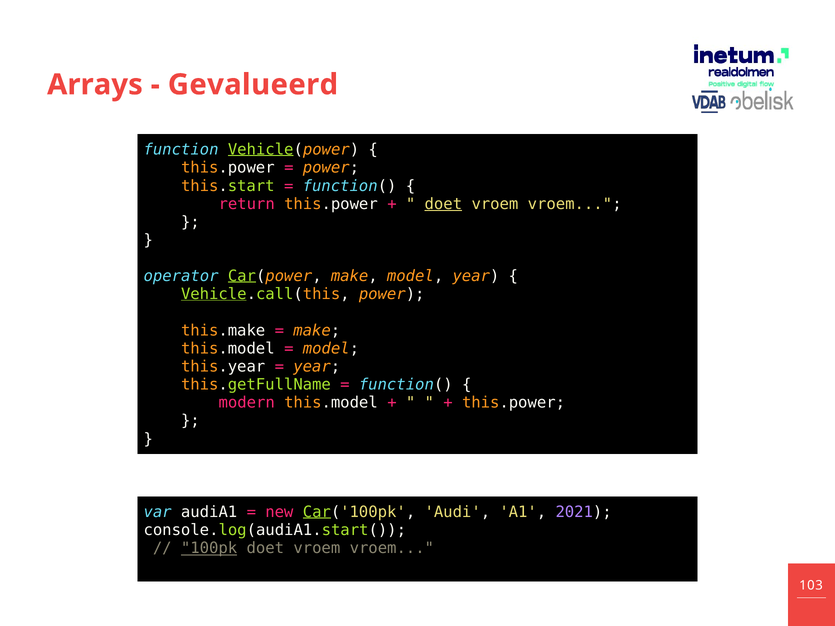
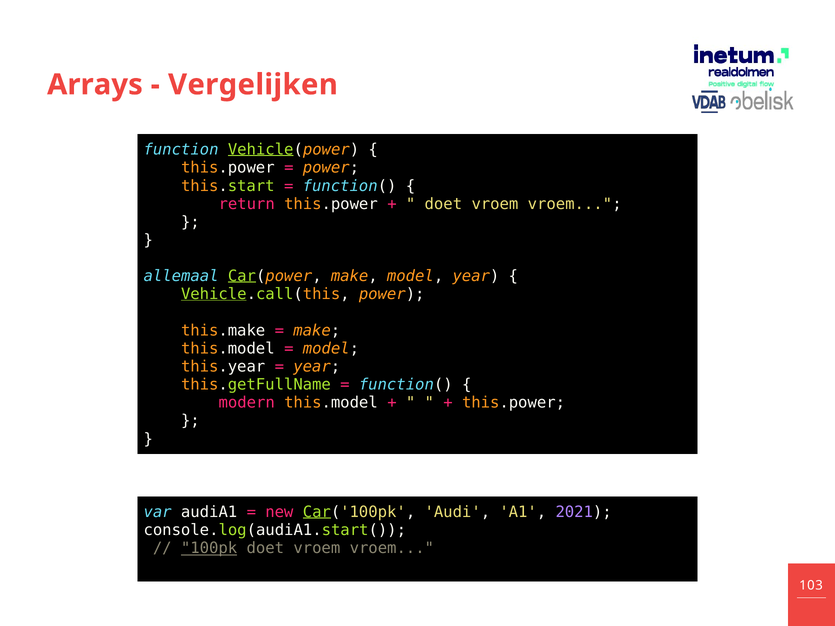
Gevalueerd: Gevalueerd -> Vergelijken (253, 85)
doet underline: present -> none (443, 204)
operator: operator -> allemaal (181, 276)
